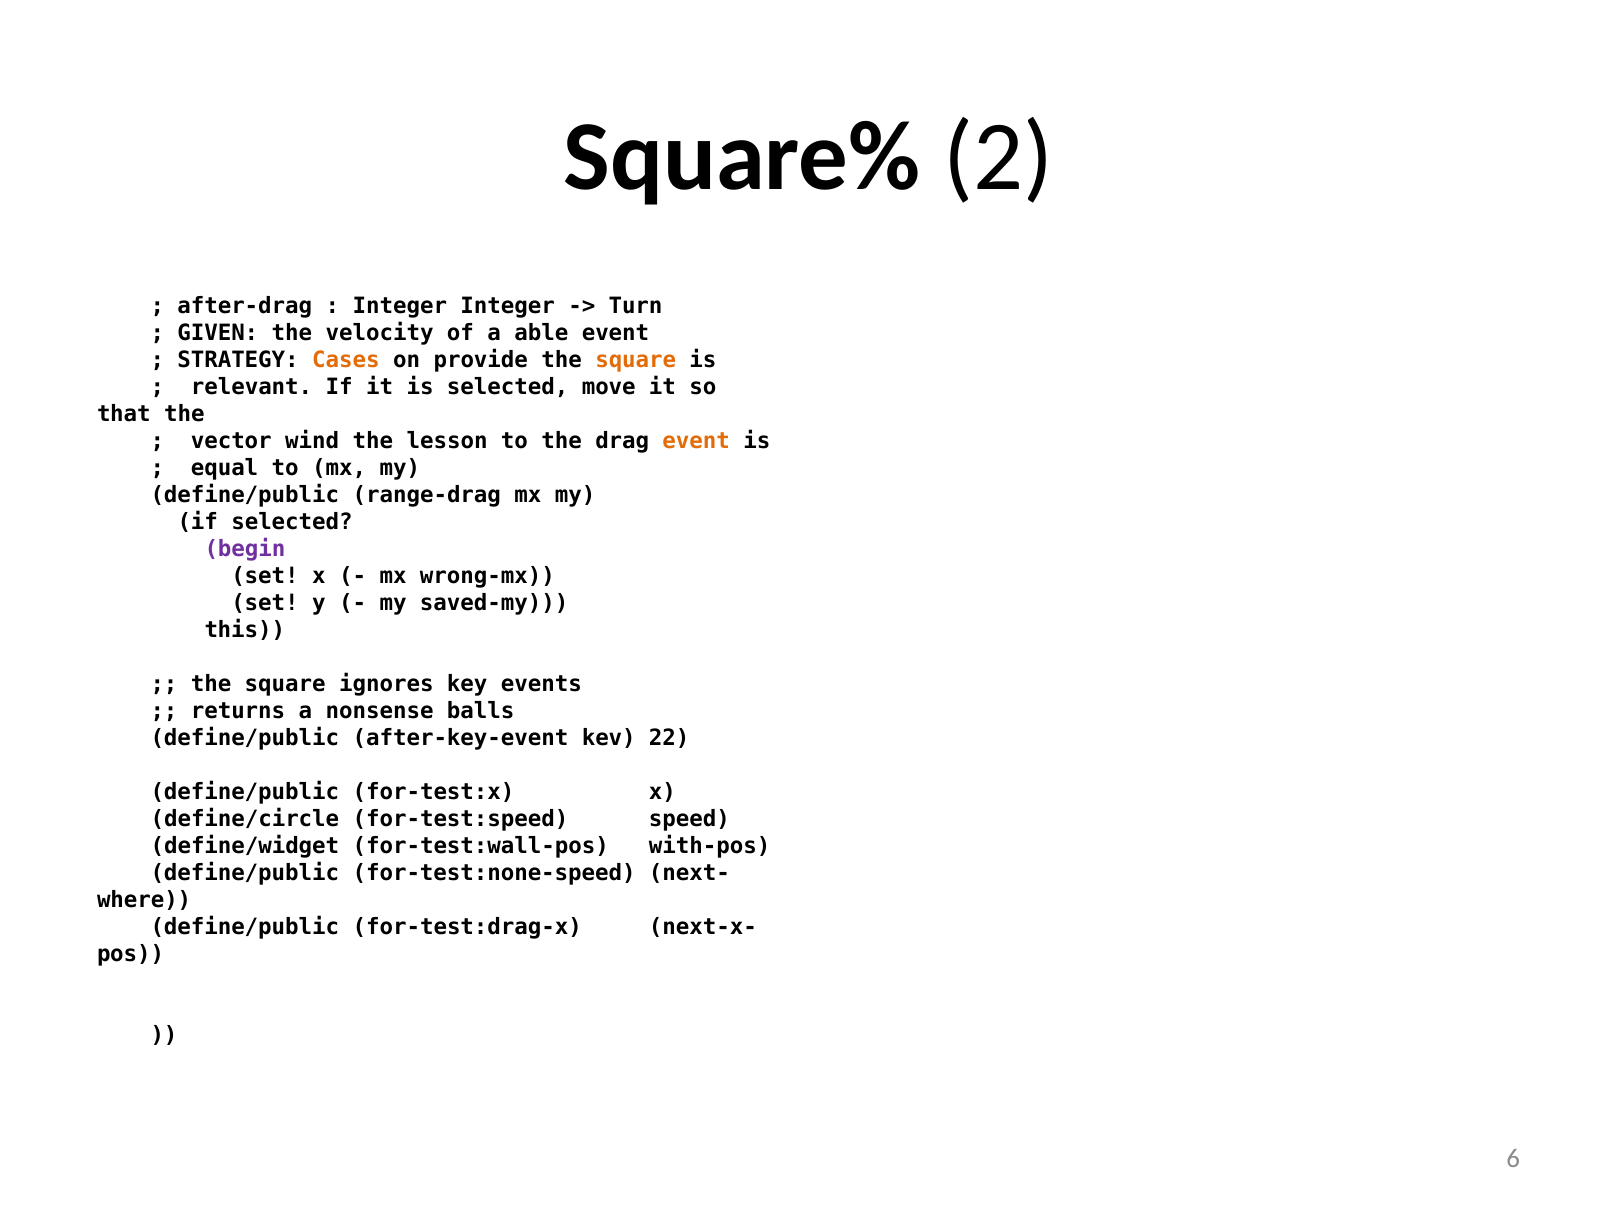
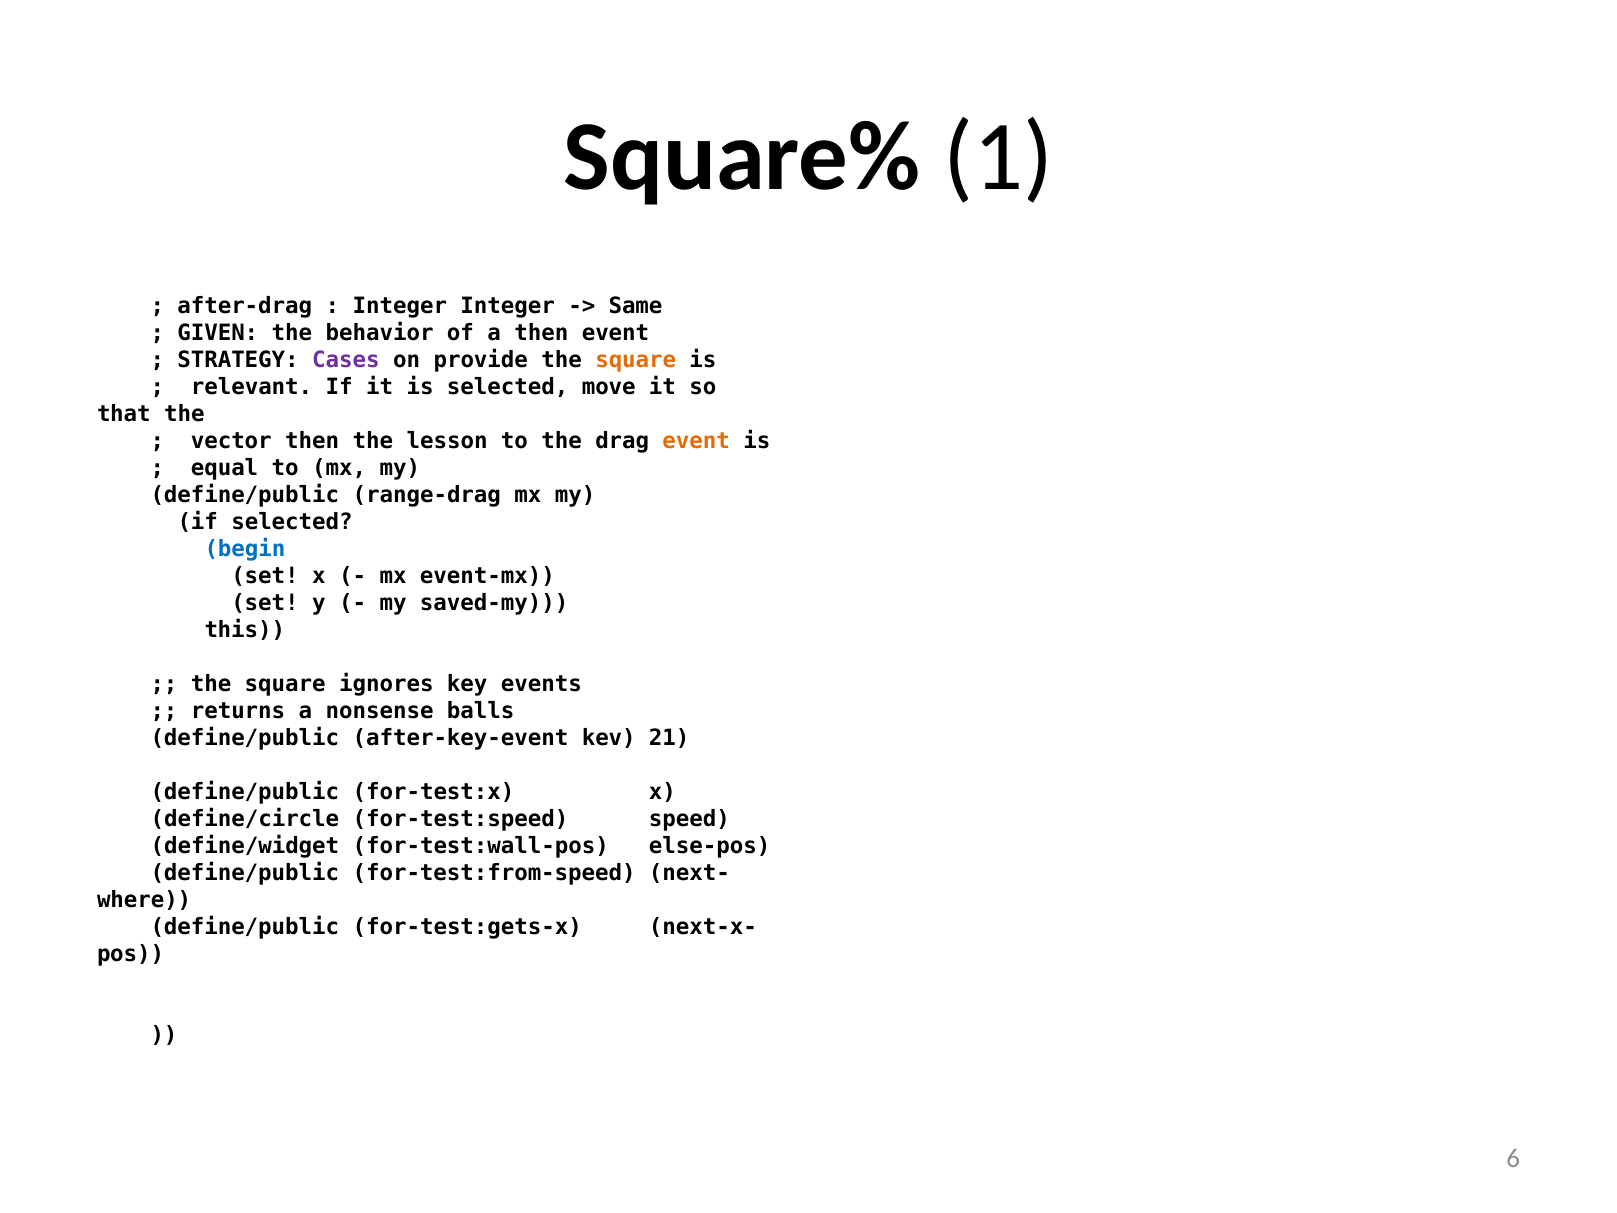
2: 2 -> 1 (998, 157)
Turn: Turn -> Same (636, 306)
velocity: velocity -> behavior (380, 333)
a able: able -> then (541, 333)
Cases colour: orange -> purple (346, 360)
vector wind: wind -> then (312, 441)
begin colour: purple -> blue (245, 549)
wrong-mx: wrong-mx -> event-mx (487, 576)
22: 22 -> 21 (669, 738)
with-pos: with-pos -> else-pos (710, 846)
for-test:none-speed: for-test:none-speed -> for-test:from-speed (494, 873)
for-test:drag-x: for-test:drag-x -> for-test:gets-x (467, 927)
